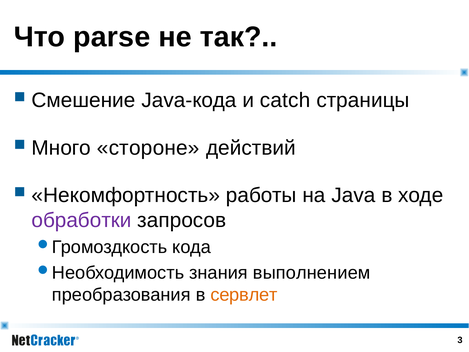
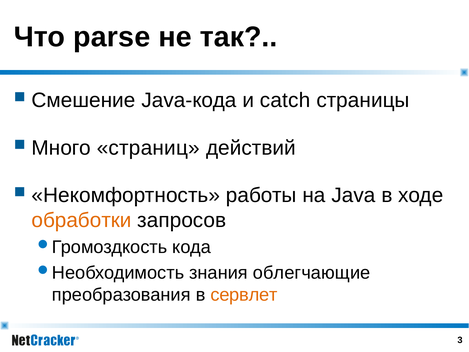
стороне: стороне -> страниц (148, 148)
обработки colour: purple -> orange (82, 220)
выполнением: выполнением -> облегчающие (312, 273)
